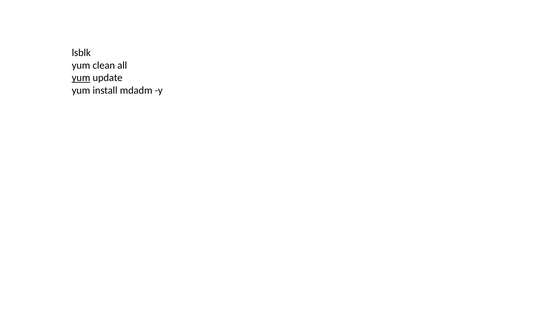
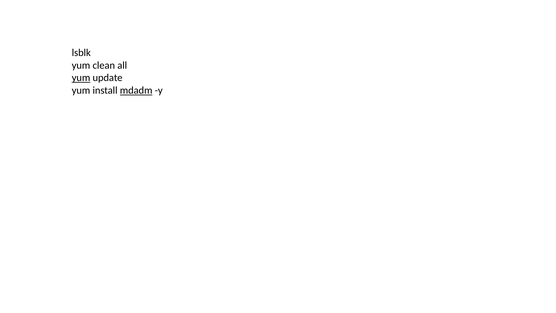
mdadm underline: none -> present (136, 90)
